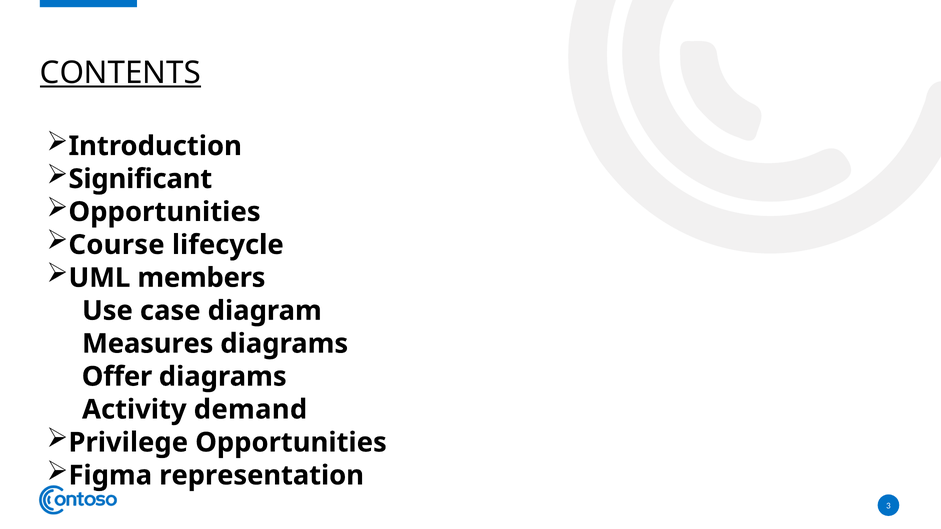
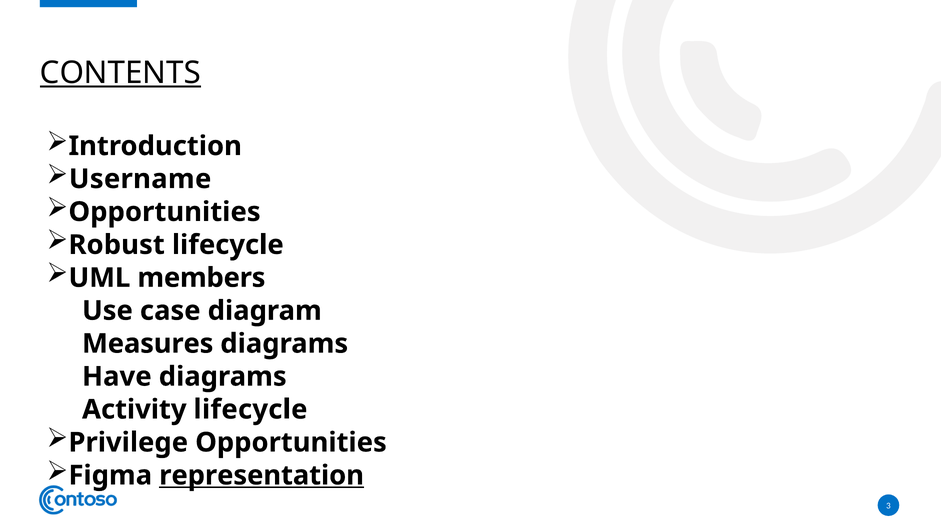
Significant: Significant -> Username (140, 179)
Course: Course -> Robust (117, 245)
Offer: Offer -> Have (117, 377)
Activity demand: demand -> lifecycle (251, 410)
representation underline: none -> present (262, 476)
